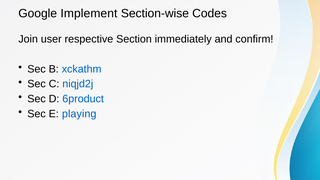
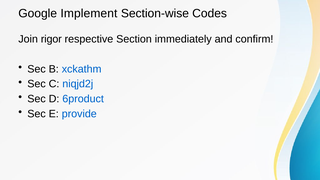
user: user -> rigor (51, 39)
playing: playing -> provide (79, 114)
